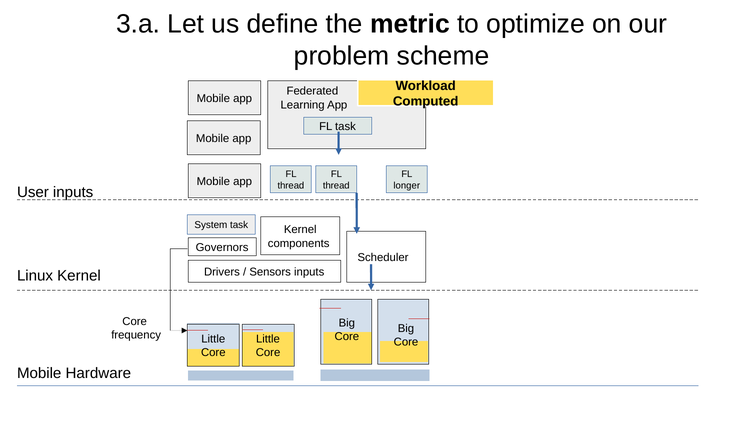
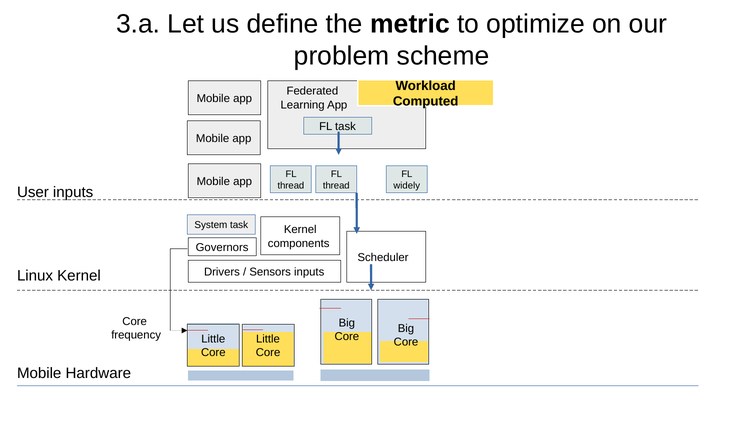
longer: longer -> widely (407, 186)
